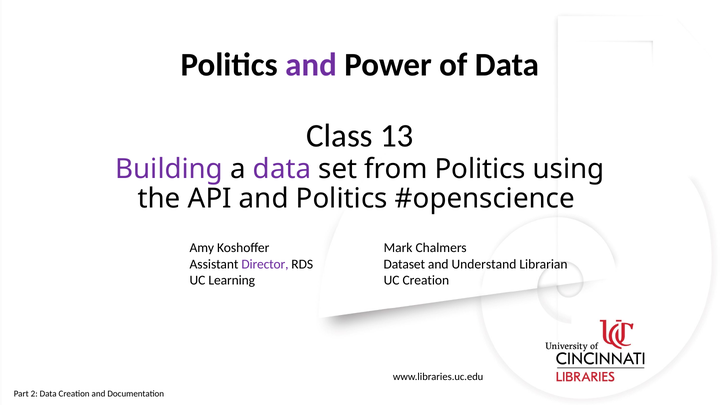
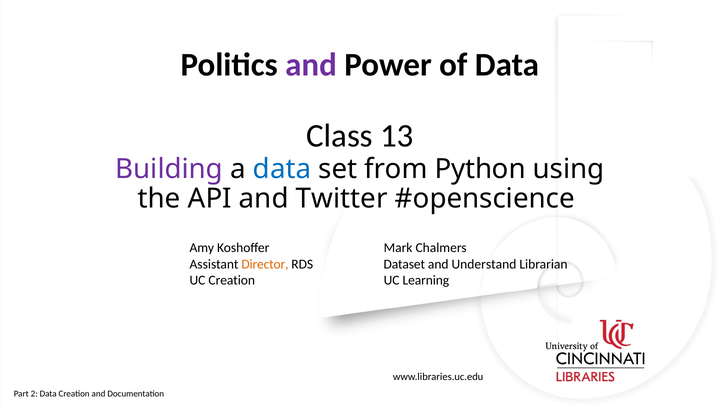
data colour: purple -> blue (282, 169)
from Politics: Politics -> Python (480, 169)
and Politics: Politics -> Twitter (342, 199)
Director colour: purple -> orange (265, 264)
UC Learning: Learning -> Creation (232, 280)
UC Creation: Creation -> Learning (426, 280)
